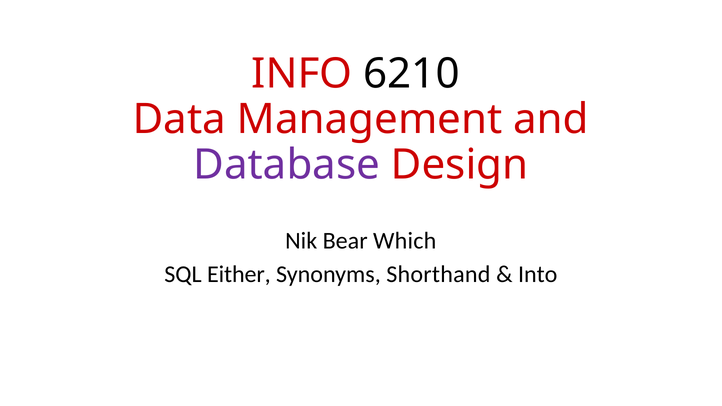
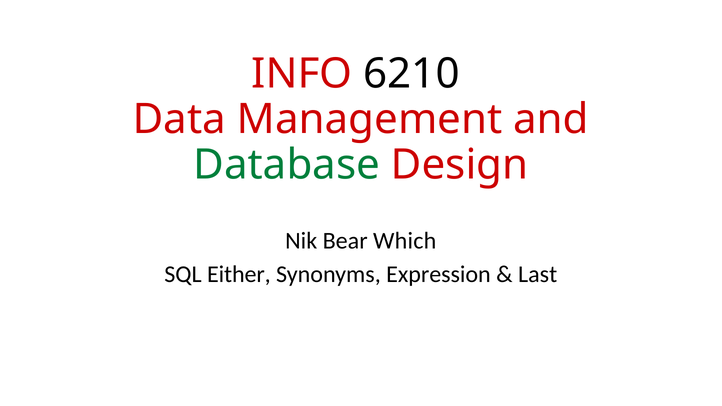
Database colour: purple -> green (287, 165)
Shorthand: Shorthand -> Expression (438, 274)
Into: Into -> Last (538, 274)
